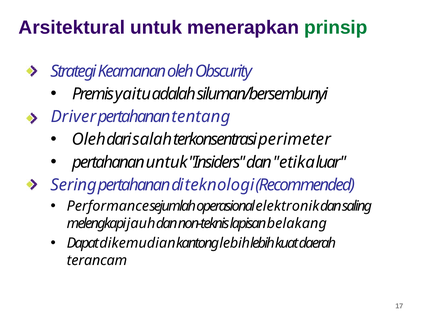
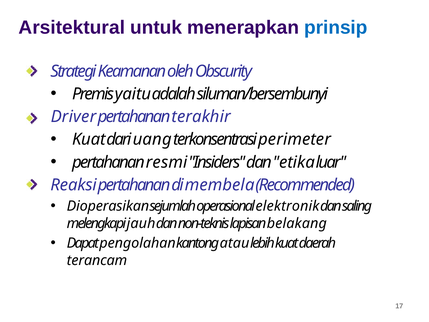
prinsip colour: green -> blue (336, 28)
tentang: tentang -> terakhir (201, 117)
Oleh: Oleh -> Kuat (89, 139)
salah: salah -> uang (152, 139)
pertahanan untuk: untuk -> resmi (167, 162)
Sering: Sering -> Reaksi (74, 185)
teknologi: teknologi -> membela (220, 185)
Performance: Performance -> Dioperasikan (108, 206)
dikemudian: dikemudian -> pengolahan (138, 243)
kantong lebih: lebih -> atau (235, 243)
